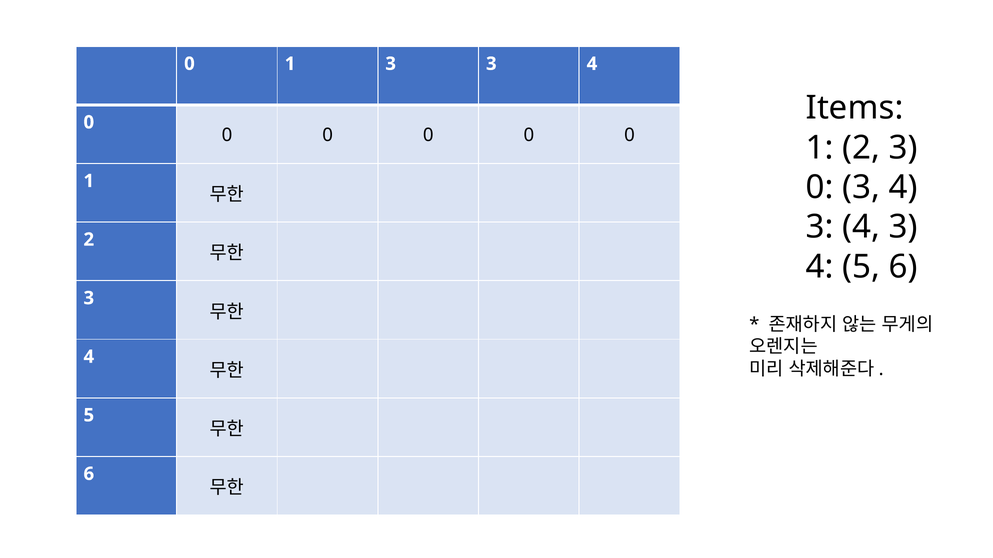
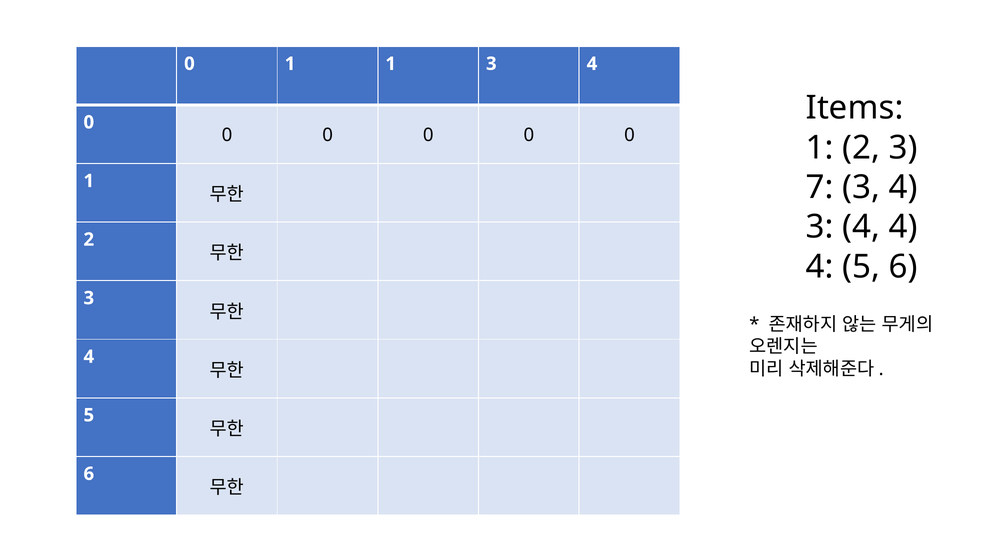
1 3: 3 -> 1 (391, 64)
0: 0 -> 7 (820, 188)
3: 3 -> 4 (903, 227)
